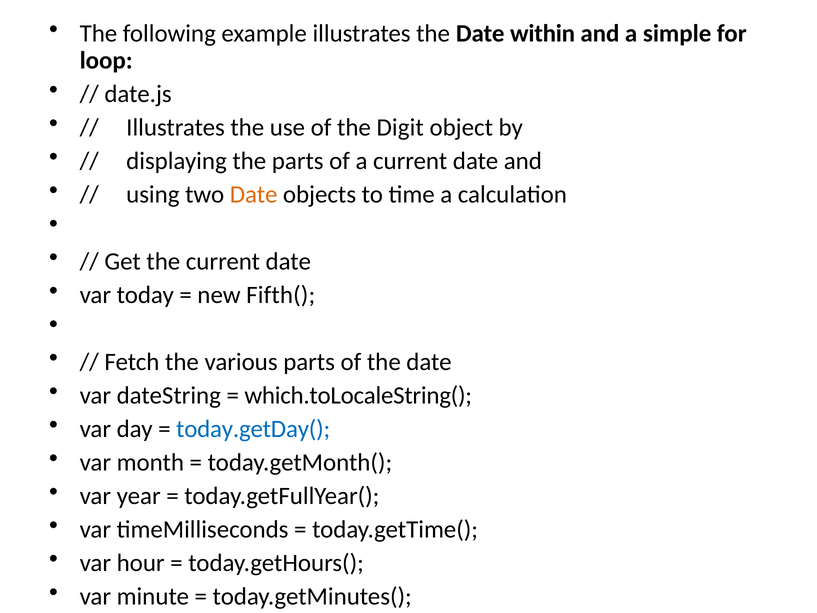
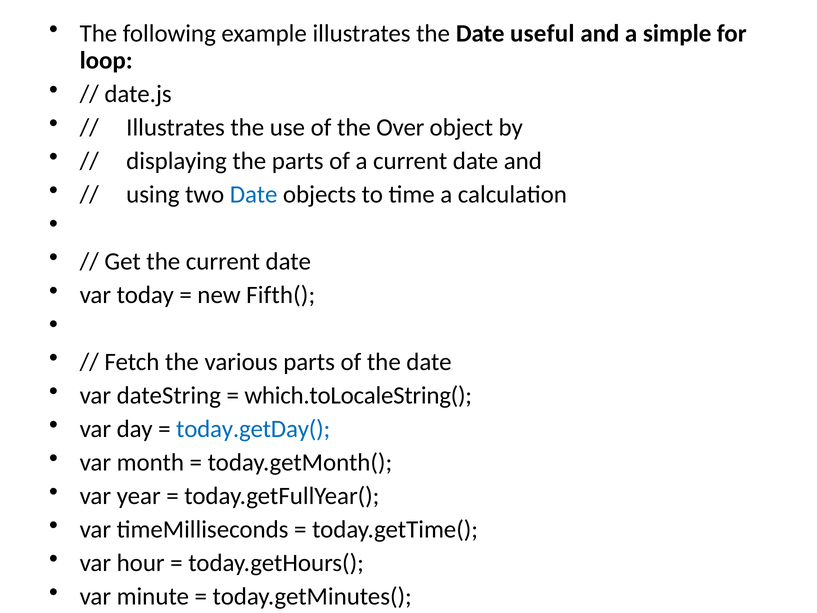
within: within -> useful (542, 34)
Digit: Digit -> Over (400, 128)
Date colour: orange -> blue (254, 194)
